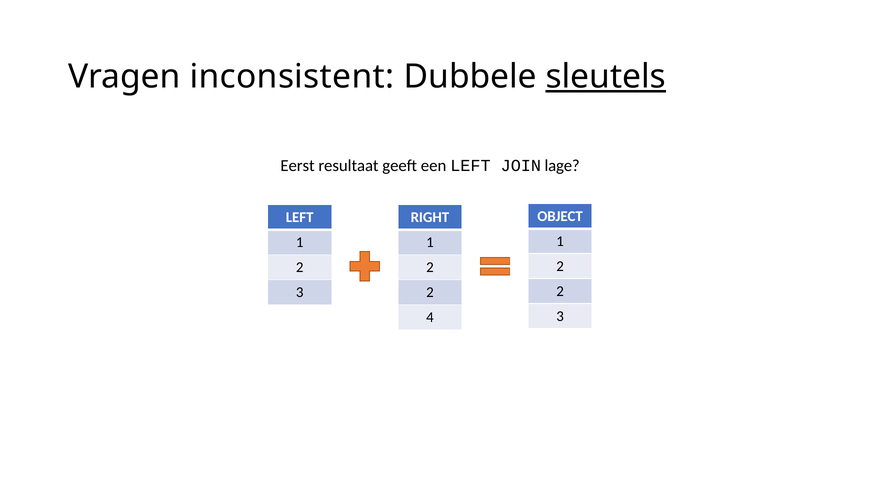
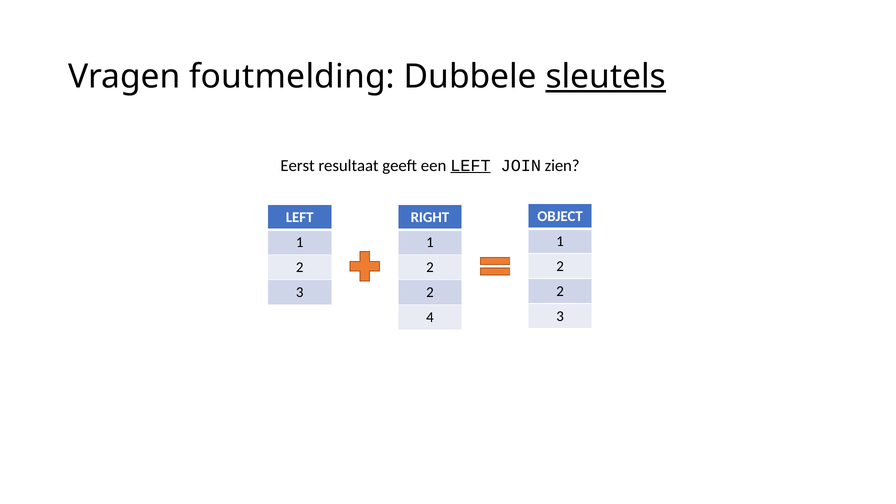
inconsistent: inconsistent -> foutmelding (292, 77)
LEFT underline: none -> present (470, 165)
lage: lage -> zien (562, 165)
